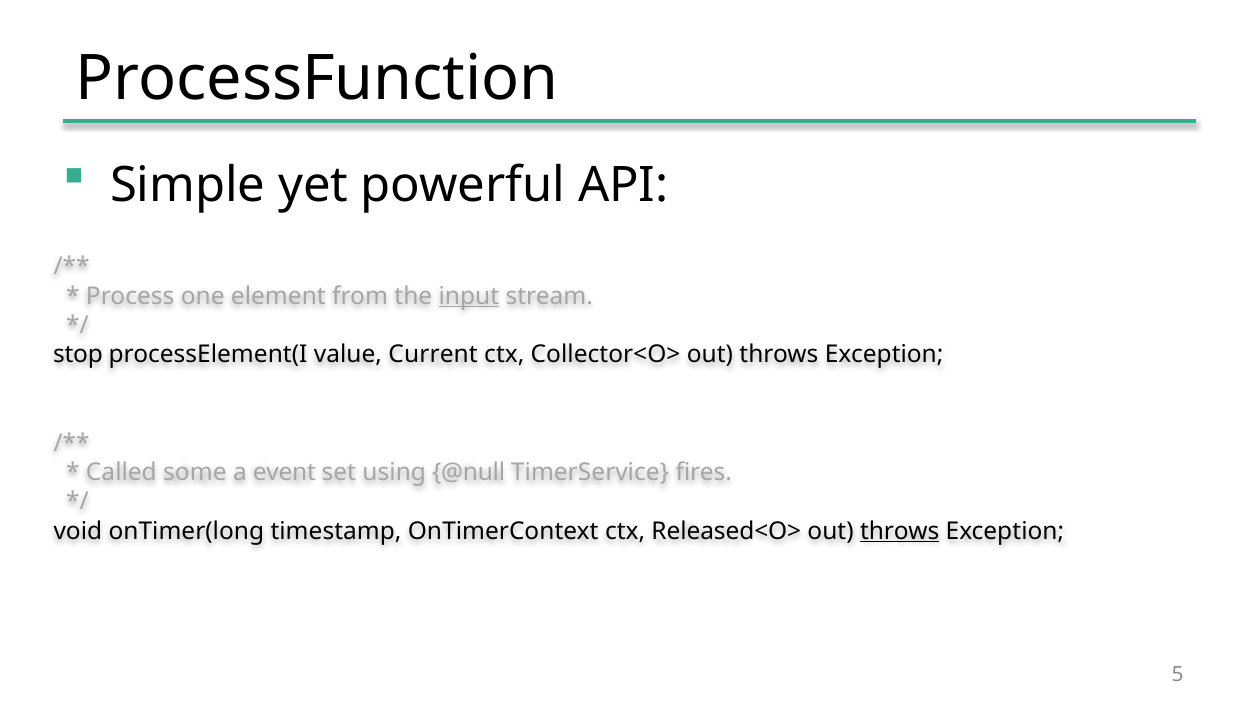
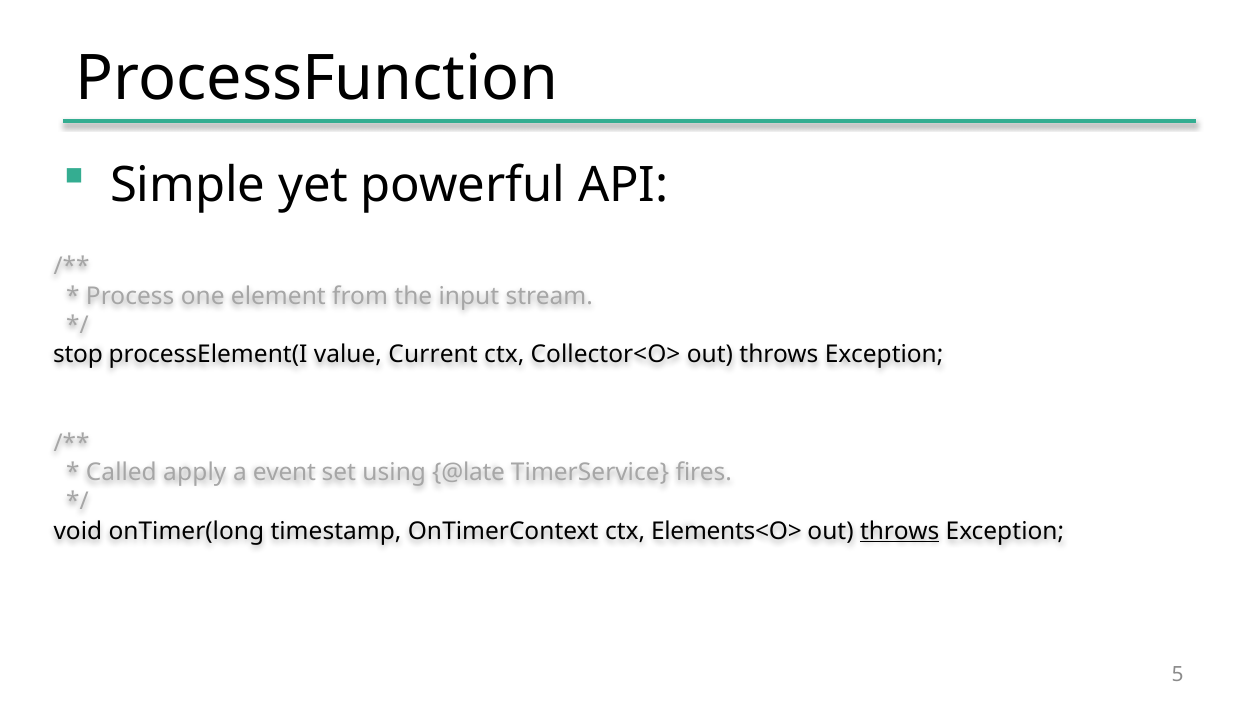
input underline: present -> none (469, 296)
some: some -> apply (195, 473)
@null: @null -> @late (469, 473)
Released<O>: Released<O> -> Elements<O> (726, 531)
